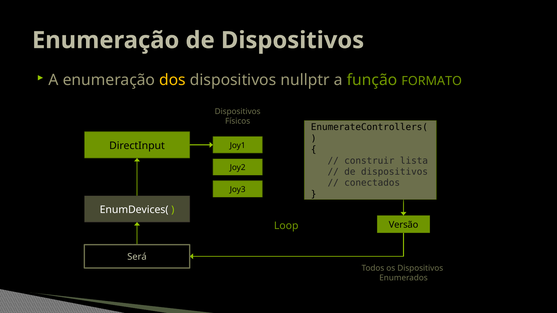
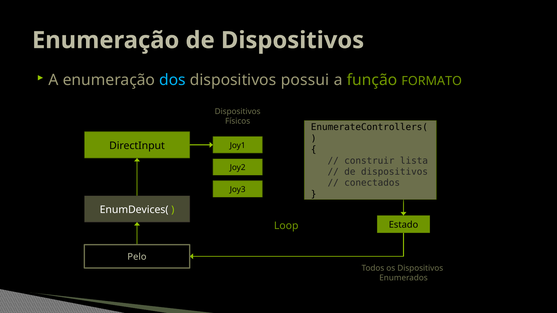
dos colour: yellow -> light blue (173, 80)
nullptr: nullptr -> possui (305, 80)
Versão: Versão -> Estado (403, 225)
Será: Será -> Pelo (137, 257)
